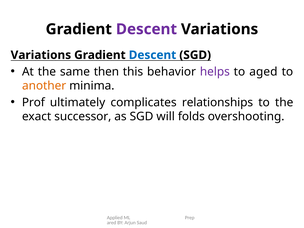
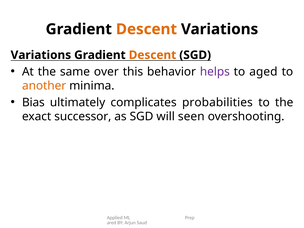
Descent colour: purple -> orange (146, 29)
Descent colour: blue -> orange (152, 55)
then: then -> over (106, 72)
Prof: Prof -> Bias (33, 102)
relationships: relationships -> probabilities (217, 102)
folds: folds -> seen (191, 117)
